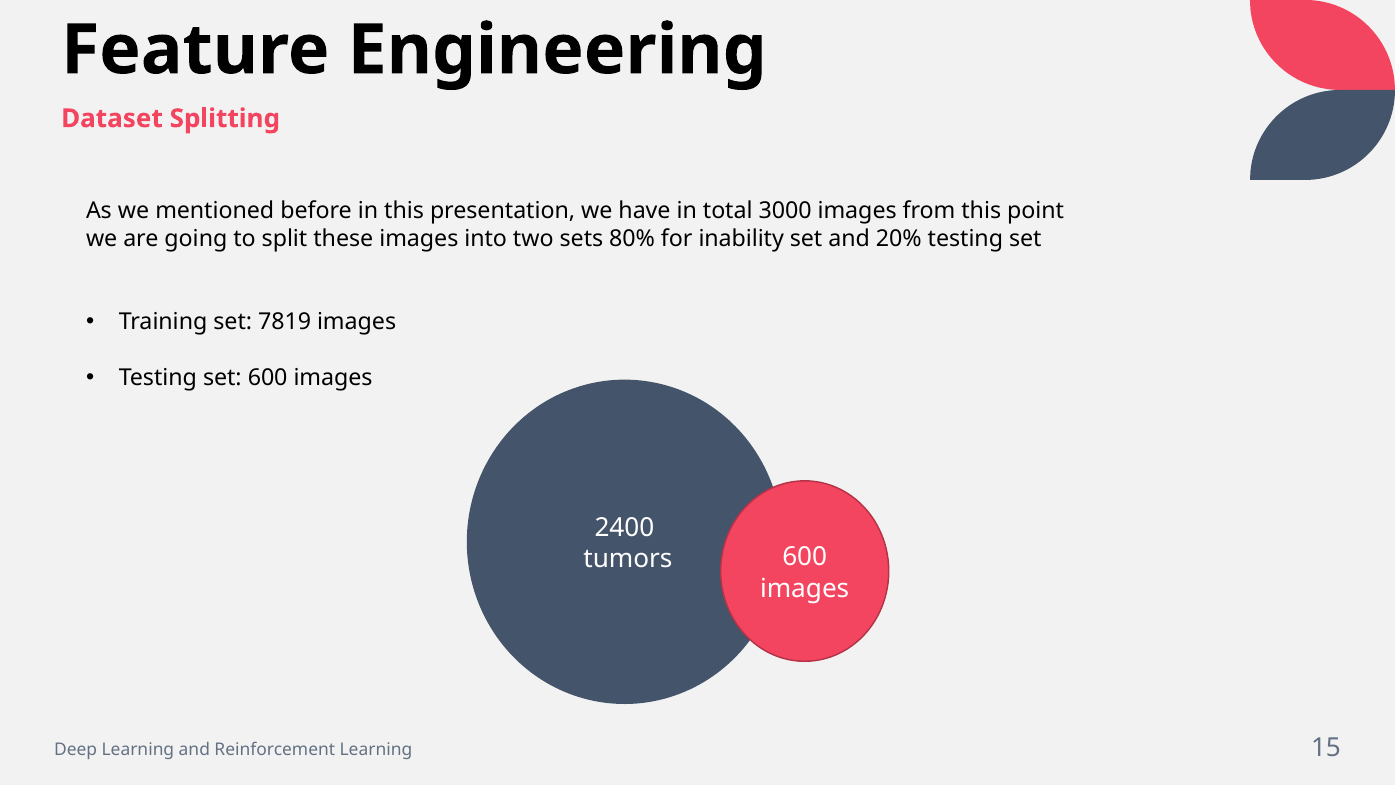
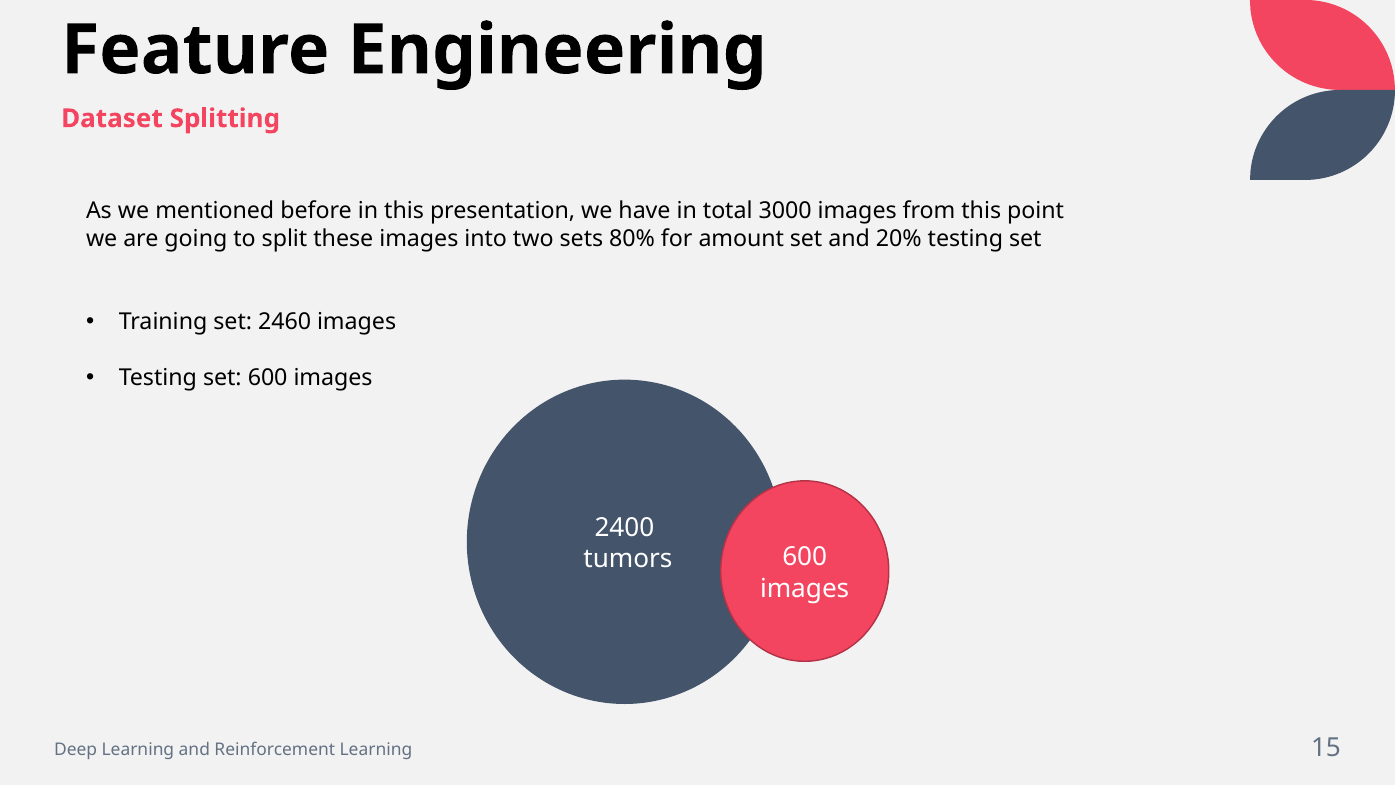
inability: inability -> amount (741, 238)
7819: 7819 -> 2460 (285, 322)
